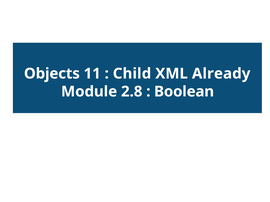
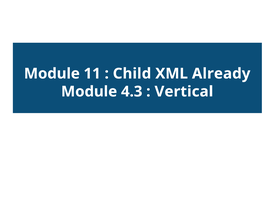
Objects: Objects -> Module (52, 74)
2.8: 2.8 -> 4.3 (132, 92)
Boolean: Boolean -> Vertical (184, 92)
